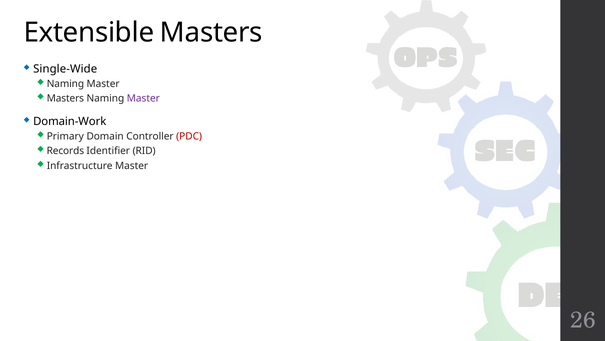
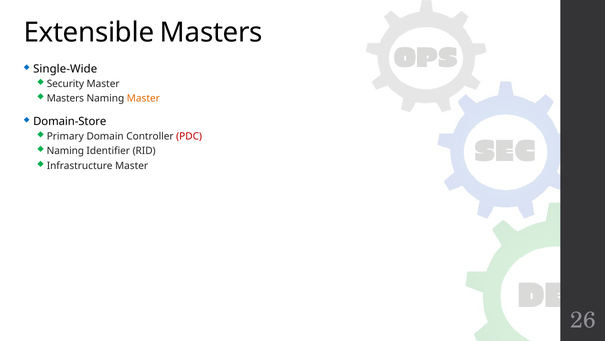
Naming: Naming -> Security (65, 84)
Master colour: purple -> orange (143, 98)
Domain-Work: Domain-Work -> Domain-Store (70, 121)
Records: Records -> Naming (65, 151)
